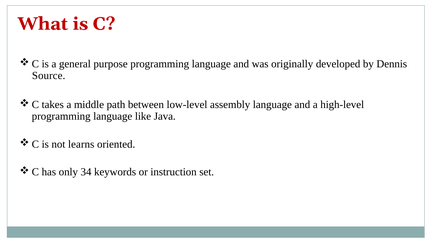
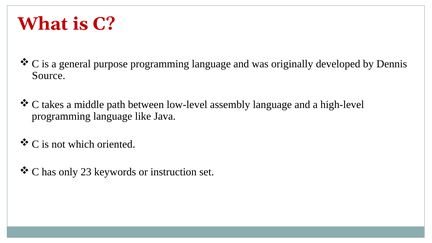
learns: learns -> which (81, 144)
34: 34 -> 23 (86, 172)
